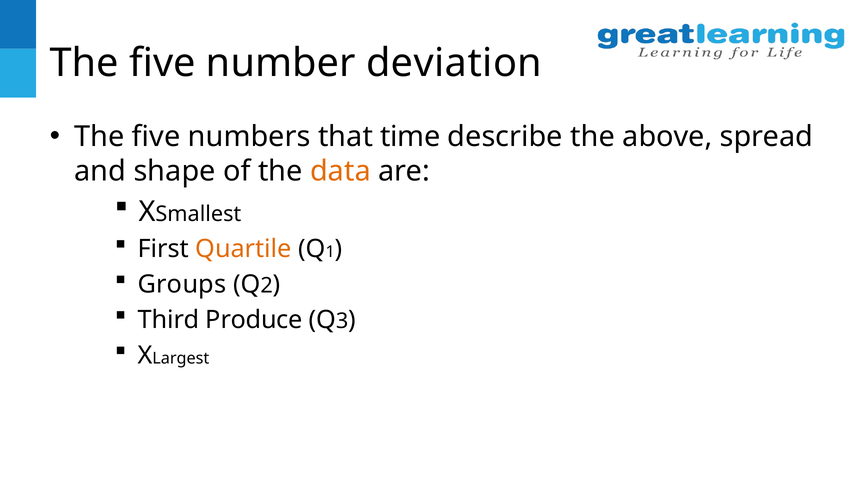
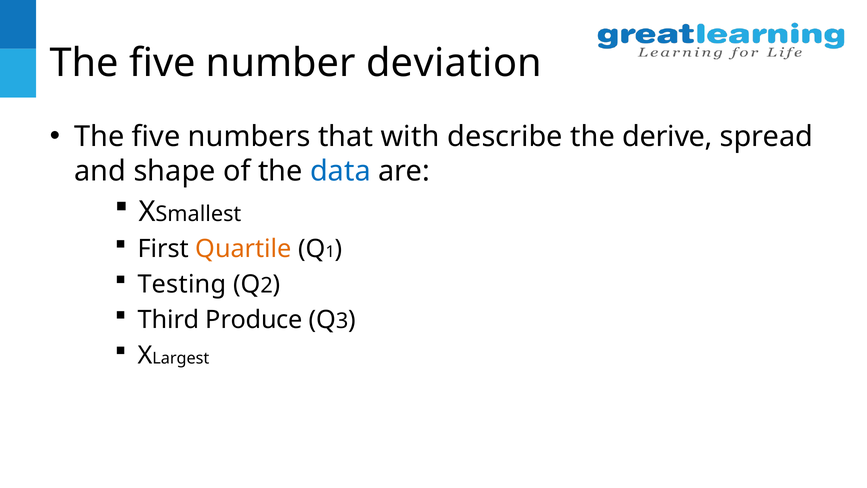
time: time -> with (410, 136)
above: above -> derive (667, 136)
data colour: orange -> blue (340, 171)
Groups: Groups -> Testing (182, 284)
